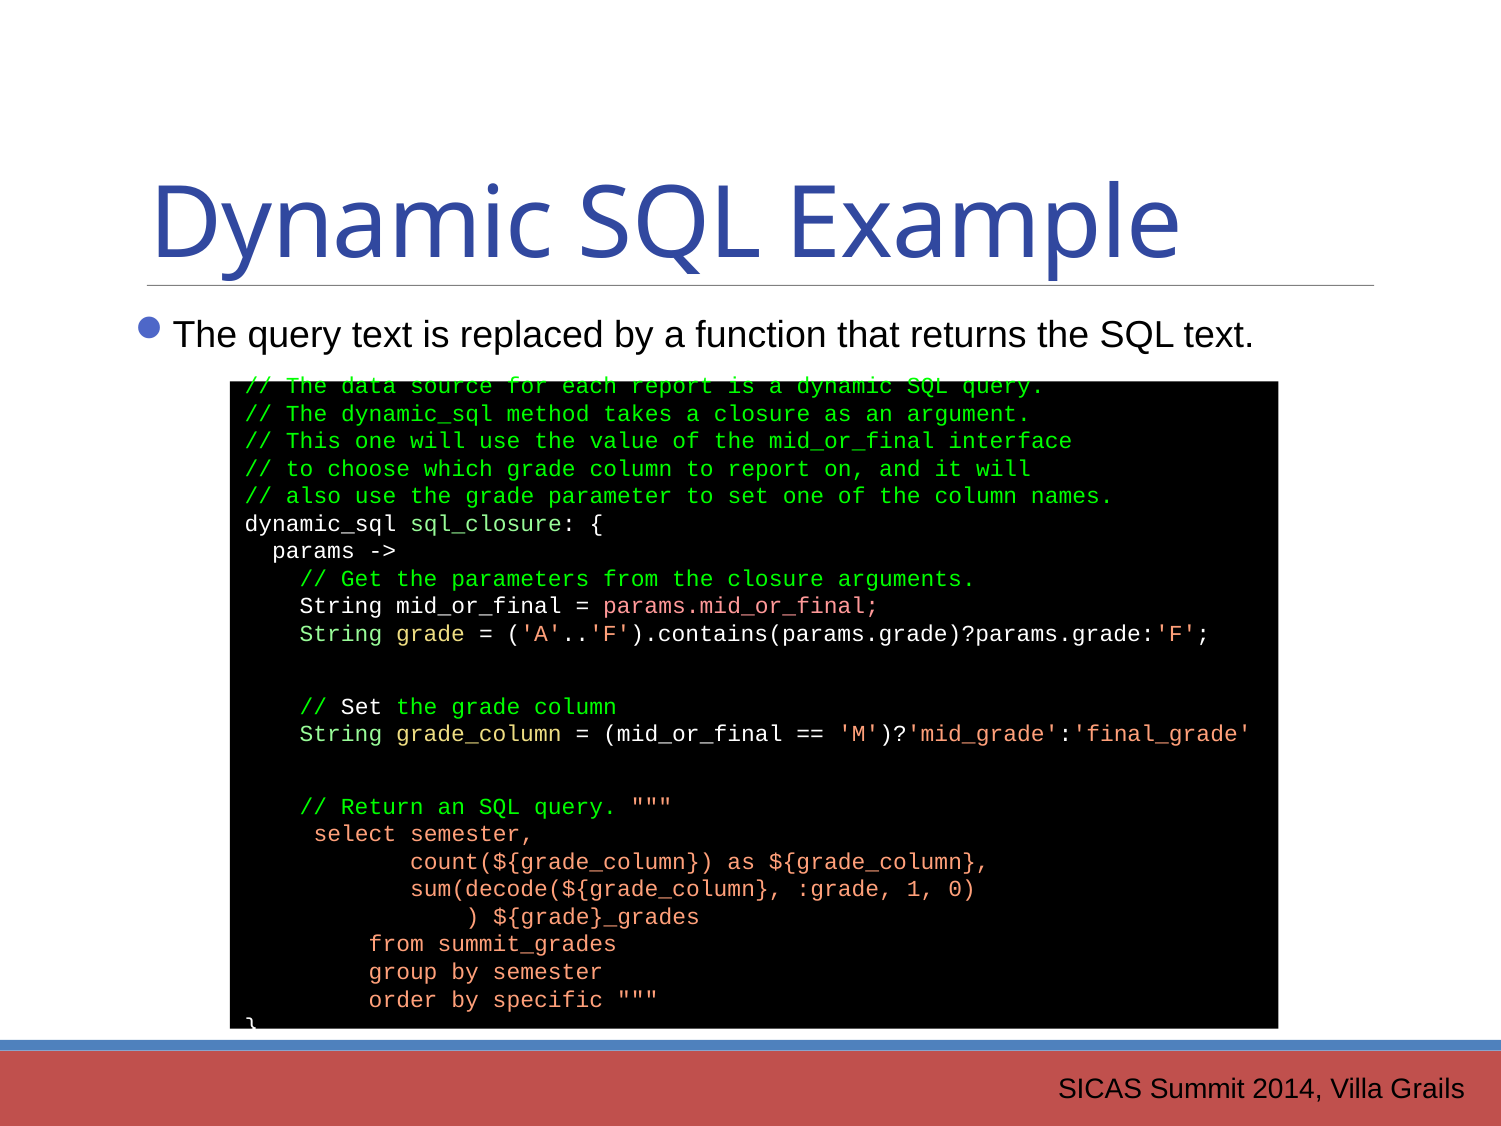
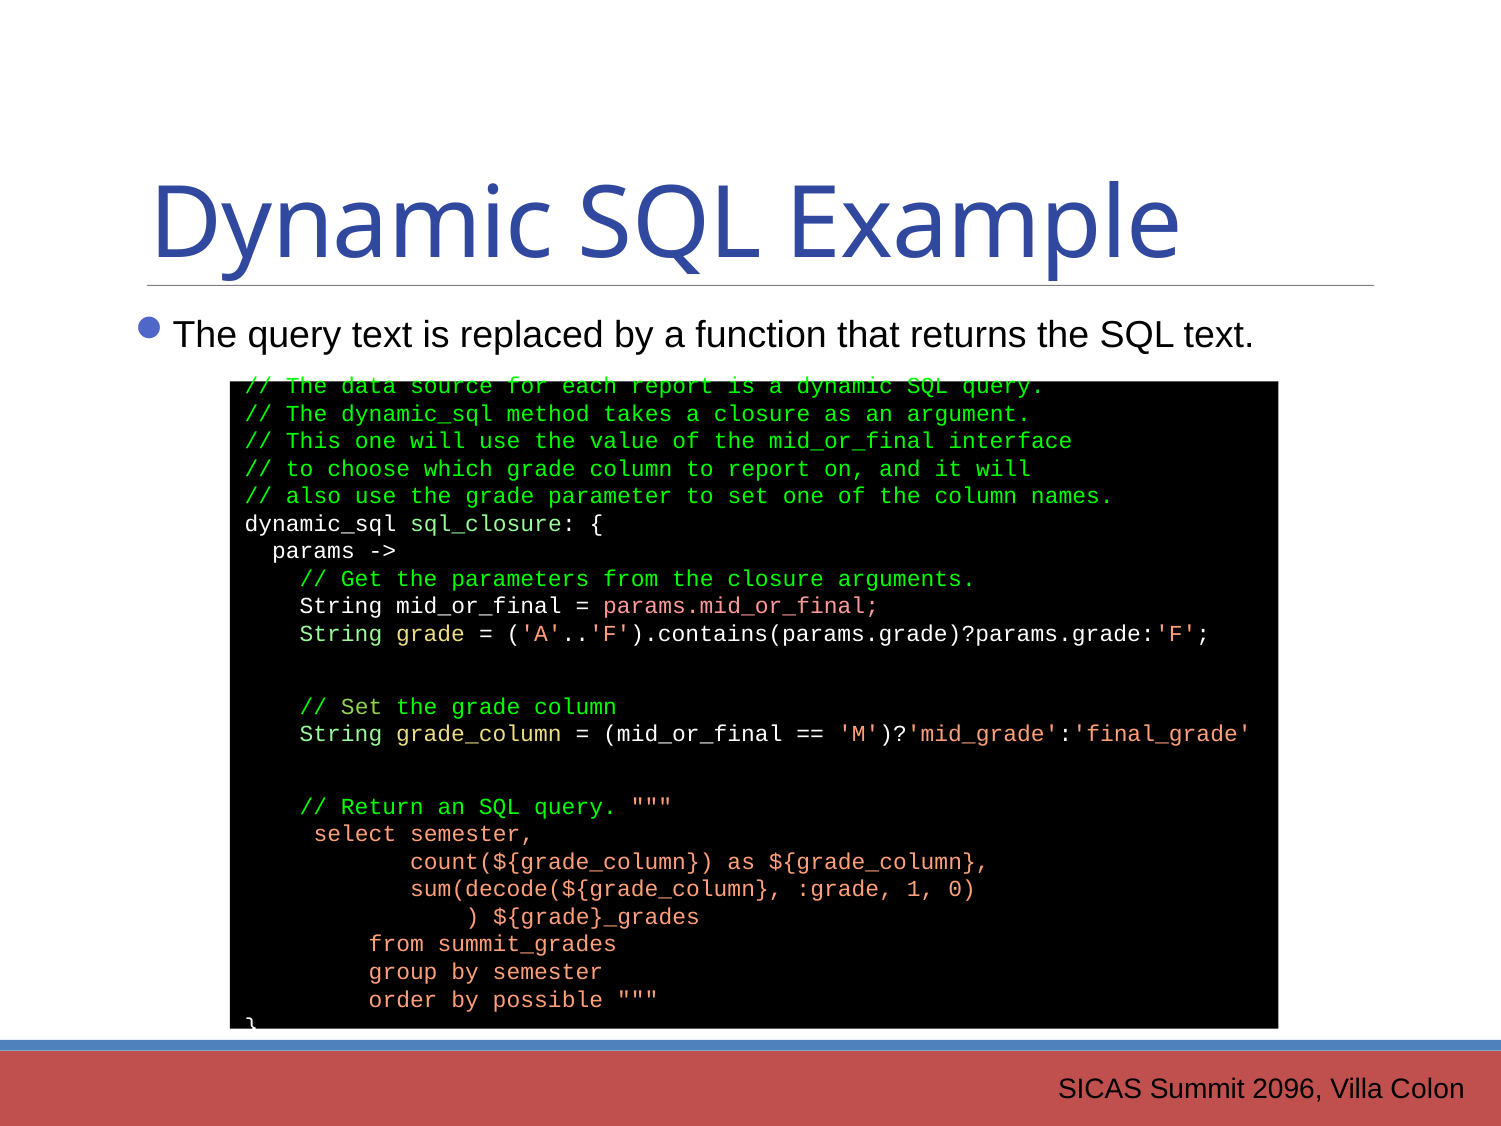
Set colour: white -> light green (362, 706)
specific: specific -> possible (548, 999)
2014: 2014 -> 2096 (1287, 1089)
Grails: Grails -> Colon (1428, 1089)
